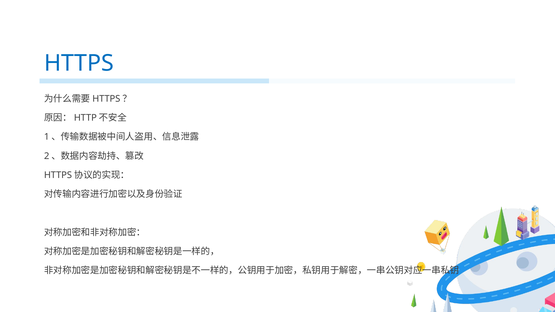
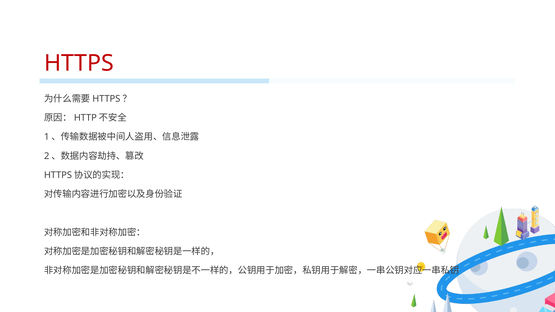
HTTPS colour: blue -> red (79, 63)
